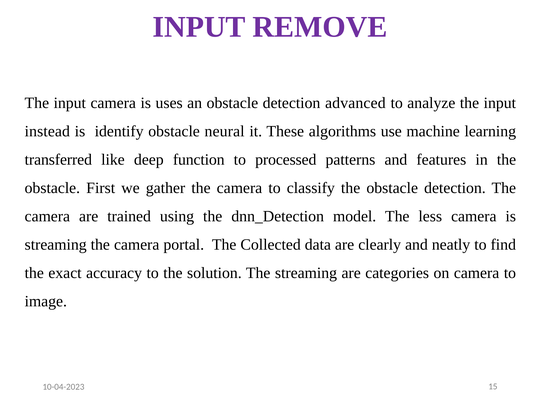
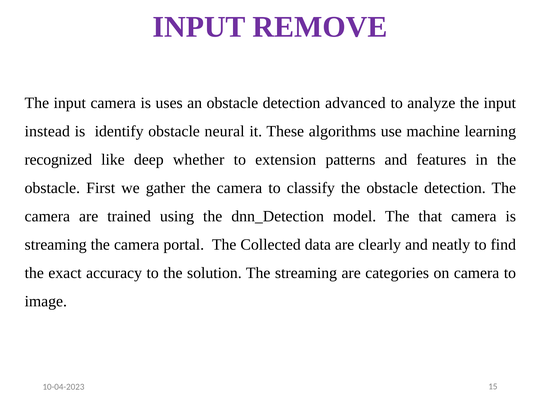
transferred: transferred -> recognized (58, 160)
function: function -> whether (199, 160)
processed: processed -> extension (286, 160)
less: less -> that (430, 216)
